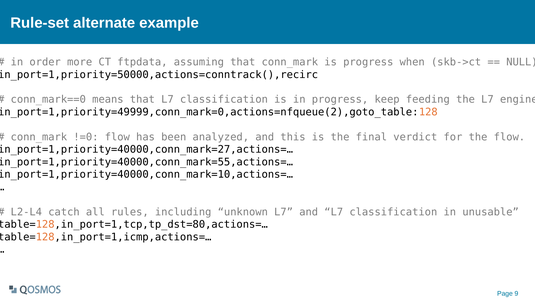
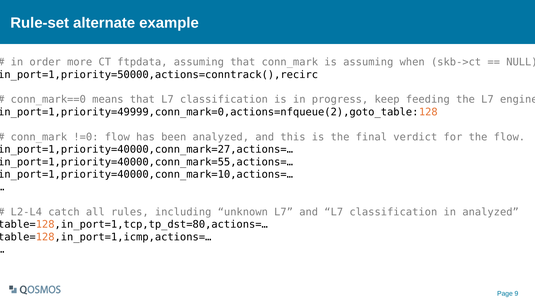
is progress: progress -> assuming (368, 62)
in unusable: unusable -> analyzed (491, 212)
